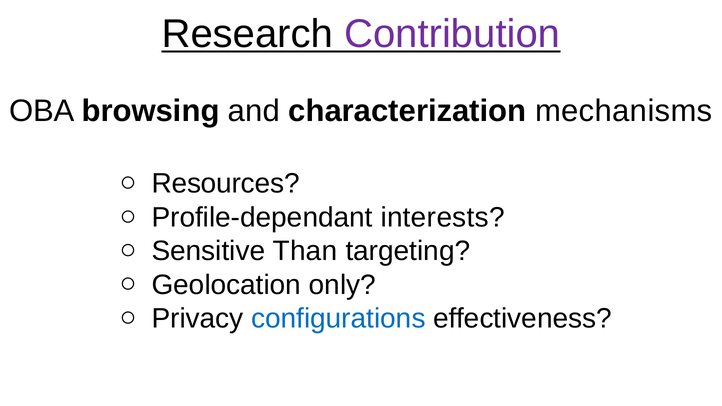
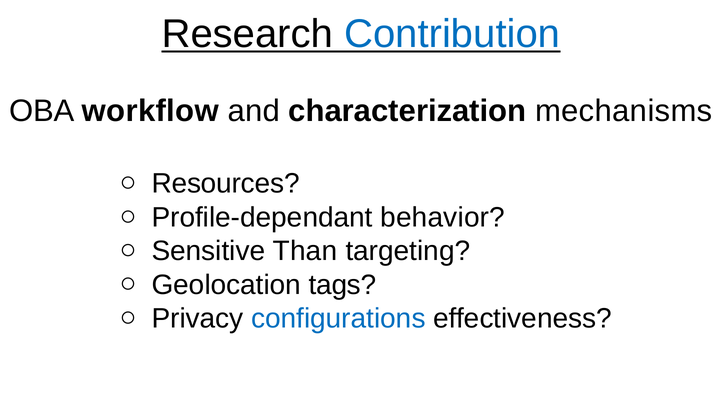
Contribution colour: purple -> blue (452, 34)
browsing: browsing -> workflow (150, 111)
interests: interests -> behavior (443, 217)
only: only -> tags (342, 285)
